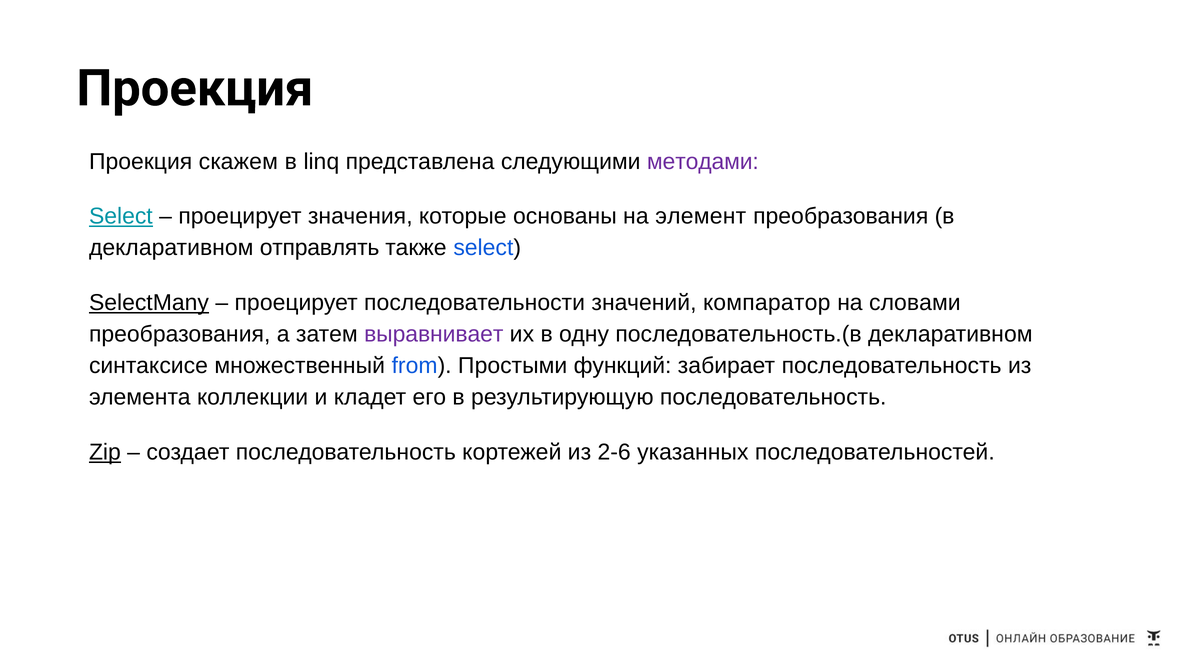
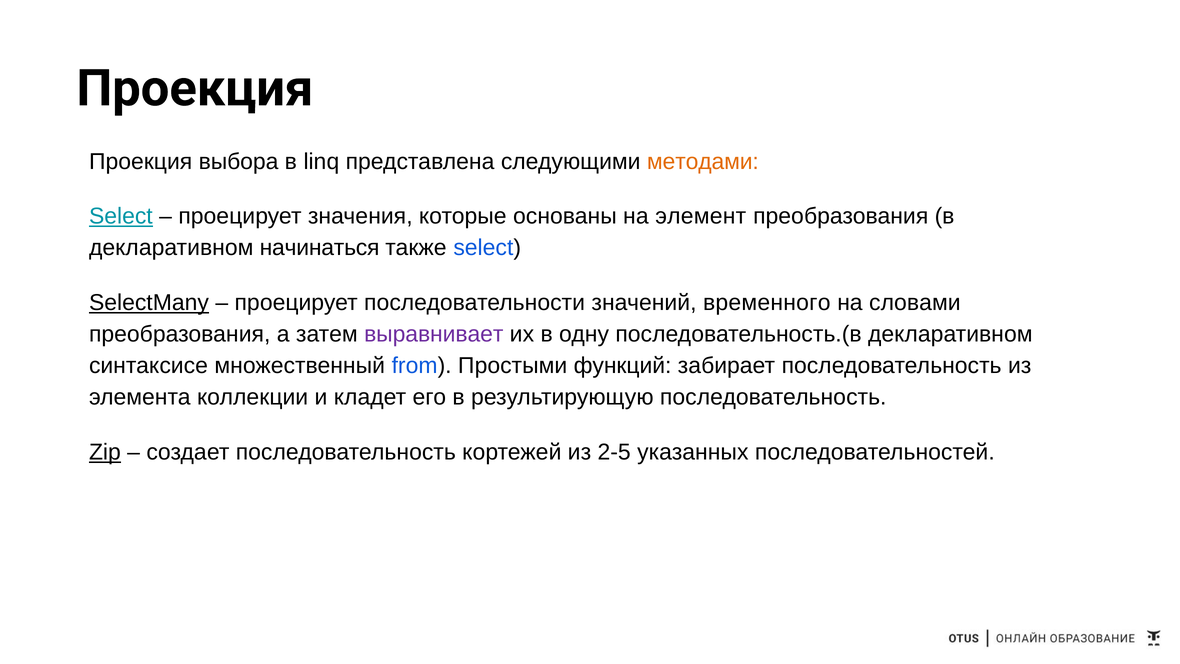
скажем: скажем -> выбора (239, 162)
методами colour: purple -> orange (703, 162)
отправлять: отправлять -> начинаться (320, 248)
компаратор: компаратор -> временного (767, 302)
2-6: 2-6 -> 2-5 (614, 452)
